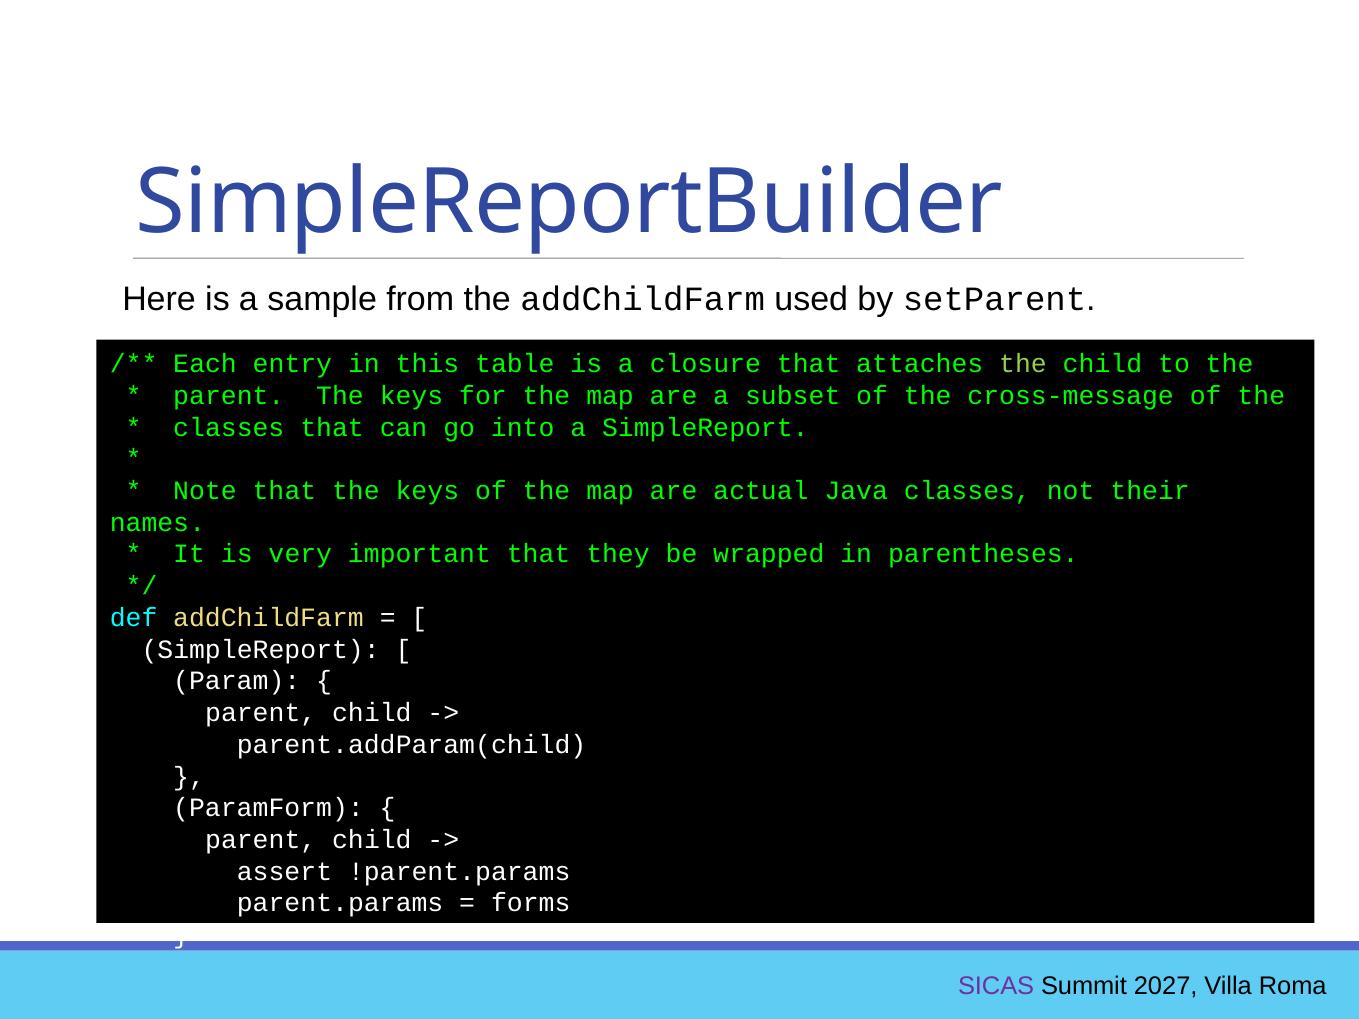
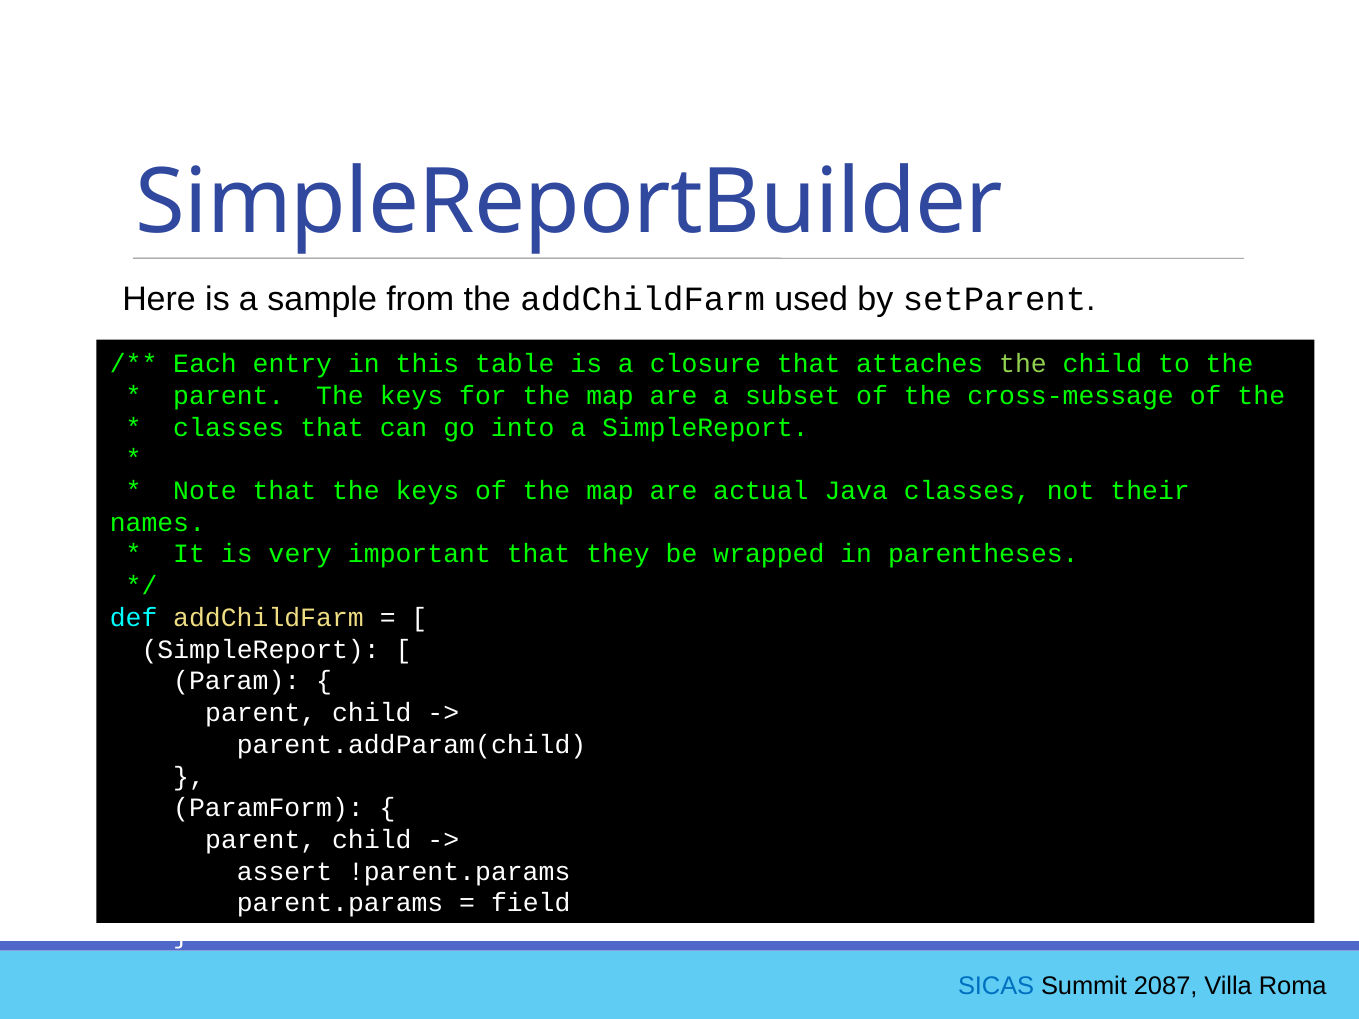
forms: forms -> field (531, 903)
SICAS colour: purple -> blue (996, 986)
2027: 2027 -> 2087 (1166, 986)
